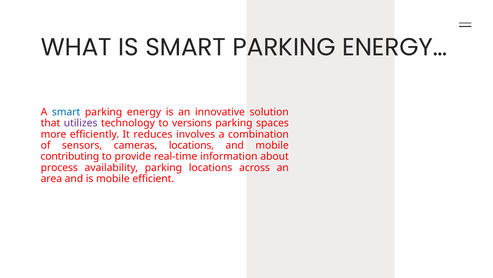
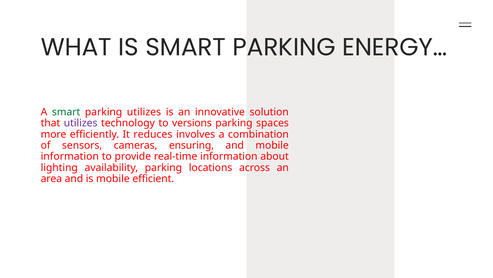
smart colour: blue -> green (66, 112)
parking energy: energy -> utilizes (144, 112)
cameras locations: locations -> ensuring (191, 145)
contributing: contributing -> information (70, 156)
process: process -> lighting (59, 167)
